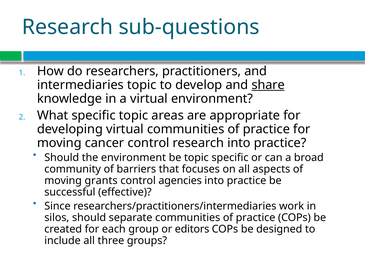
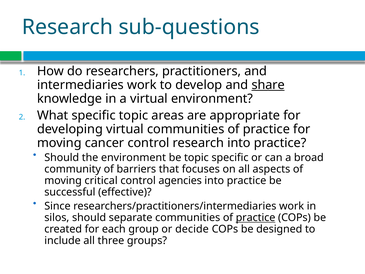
intermediaries topic: topic -> work (142, 85)
grants: grants -> critical (101, 181)
practice underline: none -> present (256, 218)
editors: editors -> decide (192, 229)
